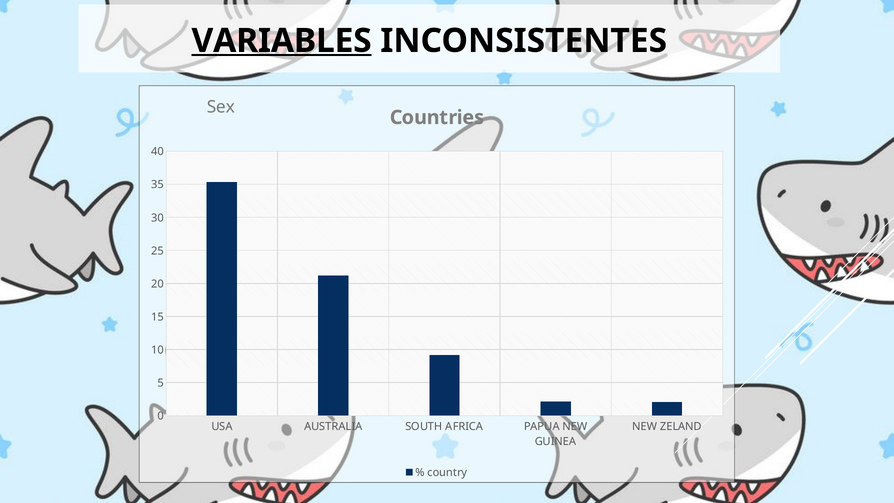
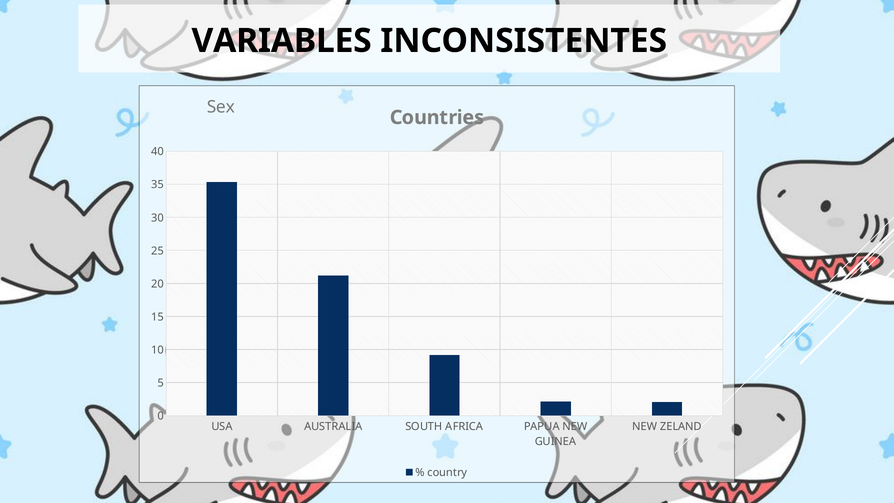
VARIABLES underline: present -> none (282, 41)
